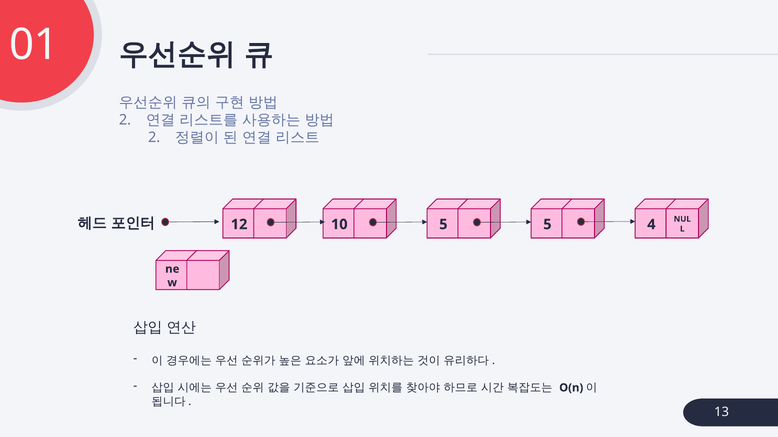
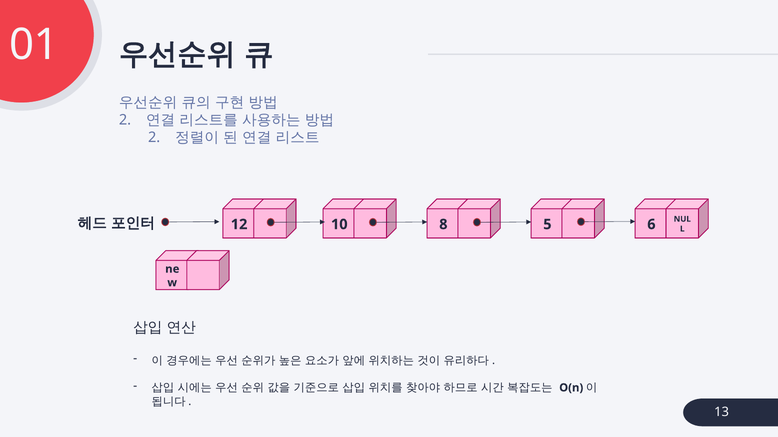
10 5: 5 -> 8 (443, 225)
4: 4 -> 6 (651, 225)
